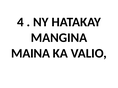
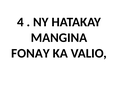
MAINA: MAINA -> FONAY (30, 54)
